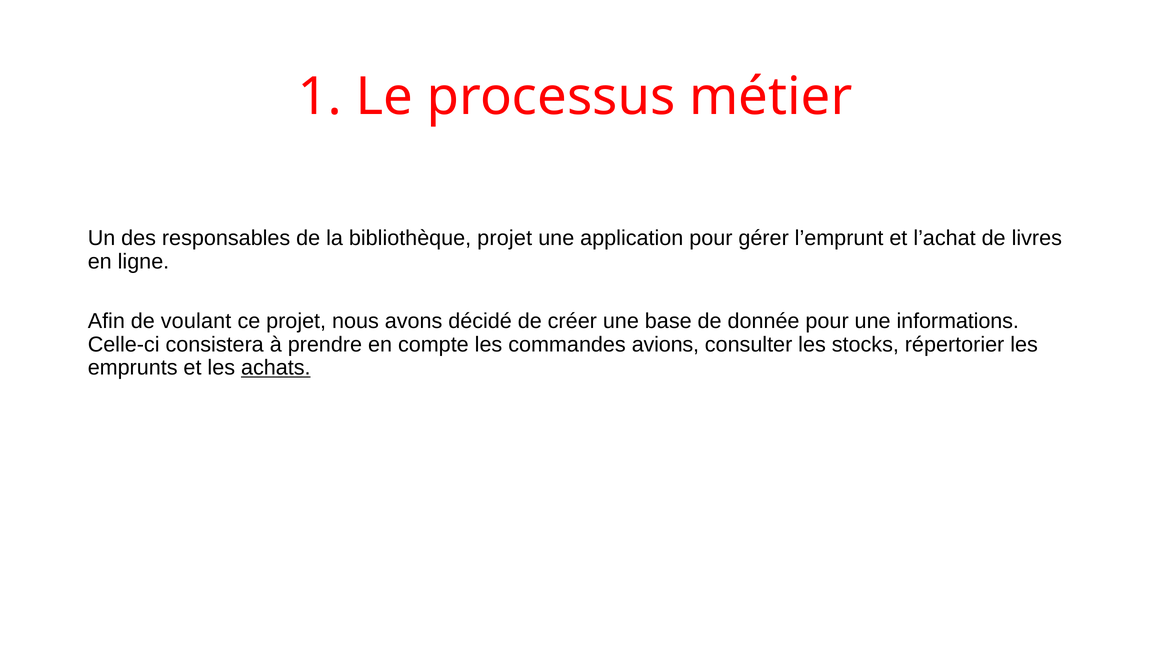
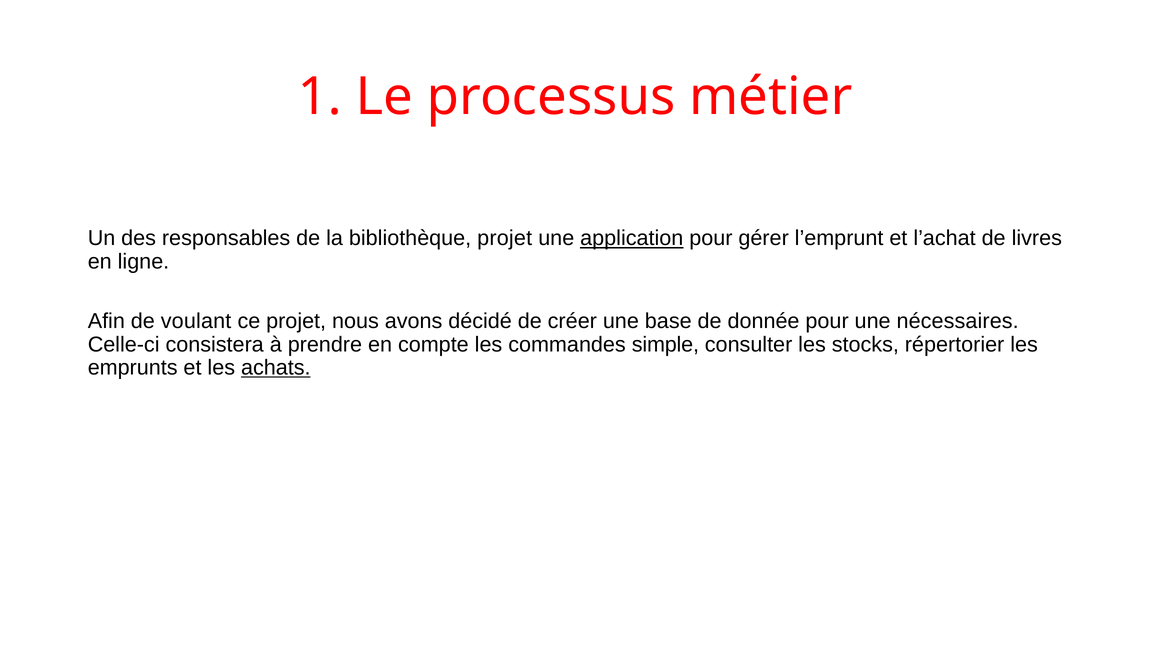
application underline: none -> present (632, 238)
informations: informations -> nécessaires (958, 321)
avions: avions -> simple (665, 345)
